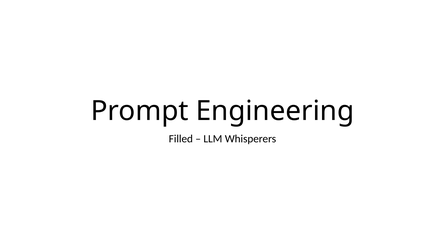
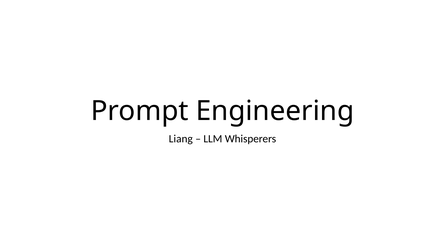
Filled: Filled -> Liang (181, 139)
